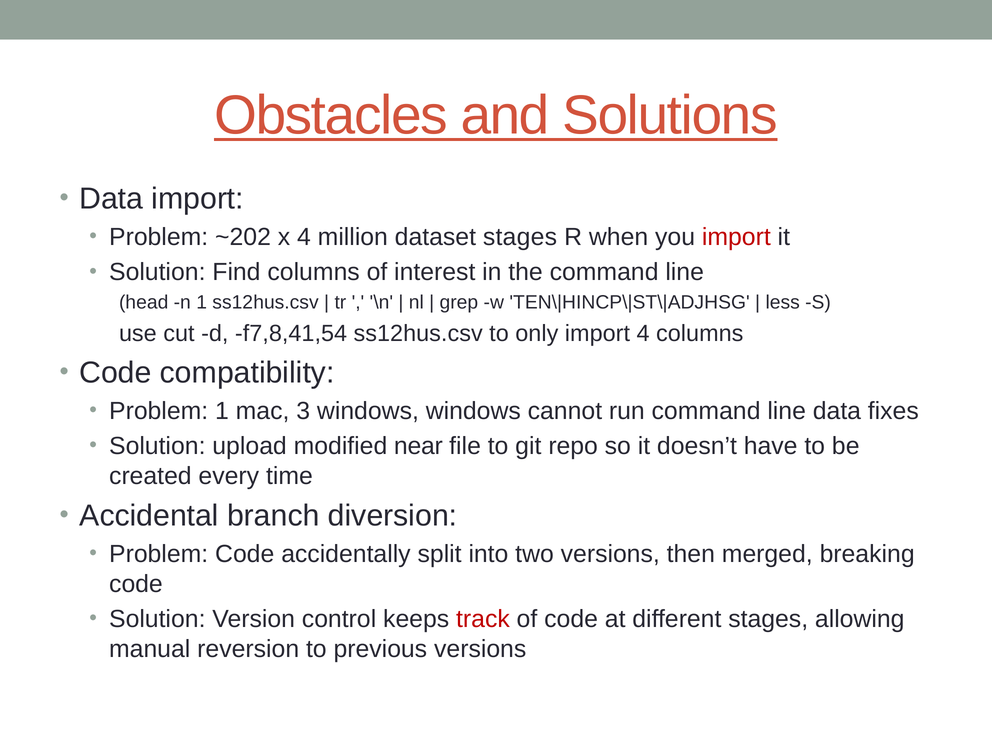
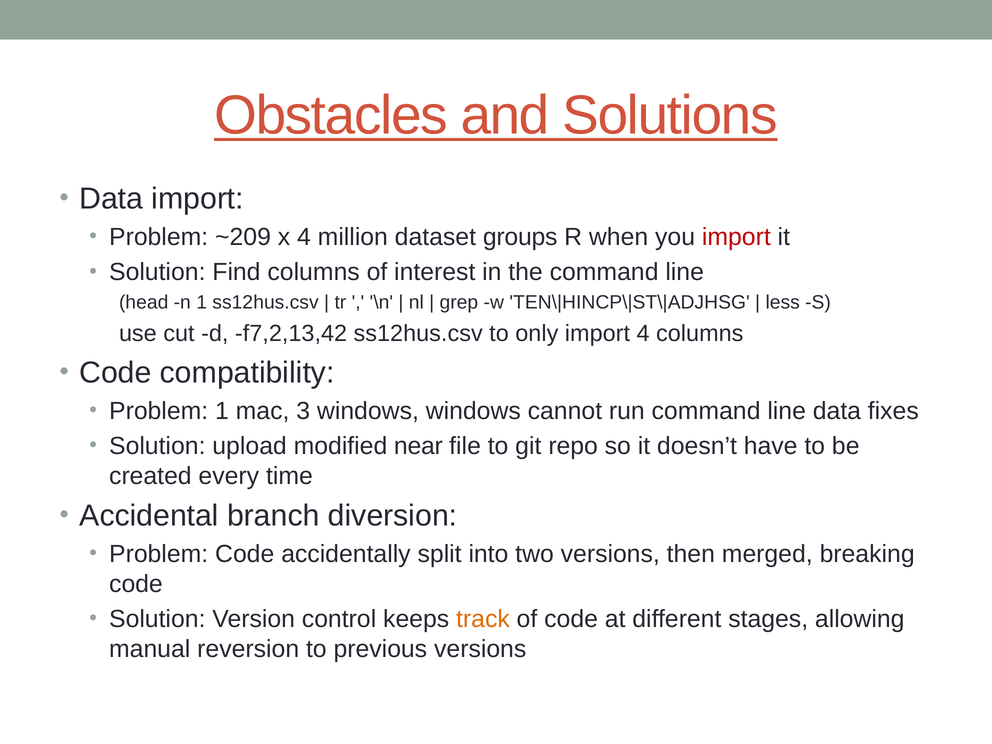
~202: ~202 -> ~209 (243, 237)
dataset stages: stages -> groups (520, 237)
f7,8,41,54: f7,8,41,54 -> f7,2,13,42 (291, 333)
track colour: red -> orange (483, 619)
